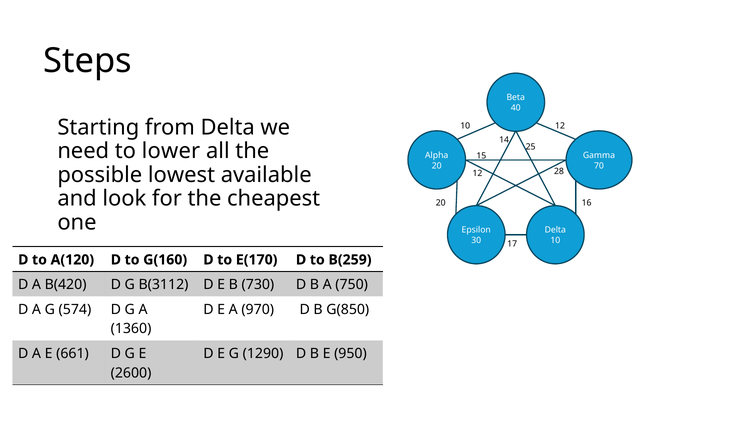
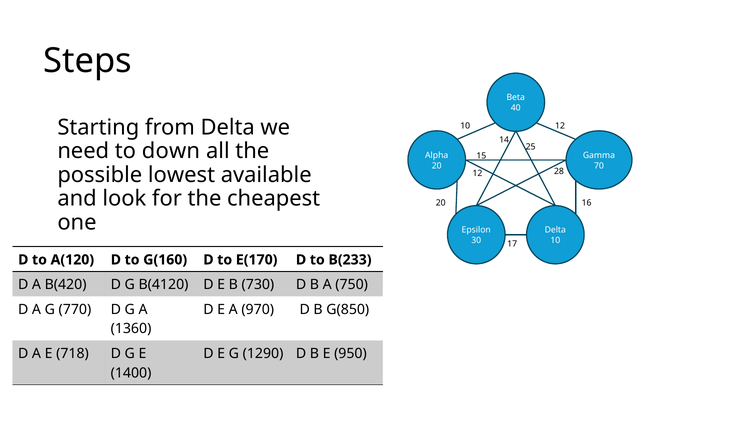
lower: lower -> down (171, 151)
B(259: B(259 -> B(233 (350, 259)
B(3112: B(3112 -> B(4120 (163, 284)
574: 574 -> 770 (75, 309)
661: 661 -> 718 (73, 353)
2600: 2600 -> 1400 (131, 373)
